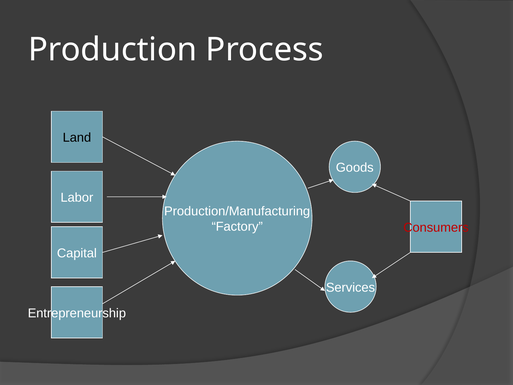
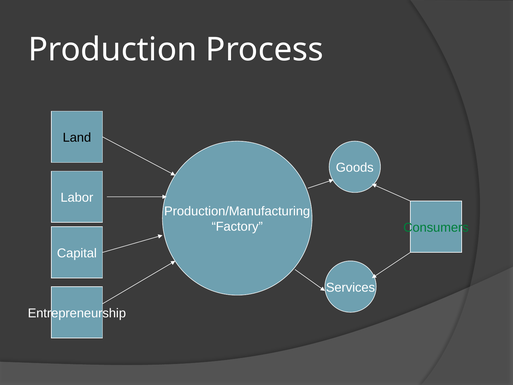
Consumers colour: red -> green (436, 227)
